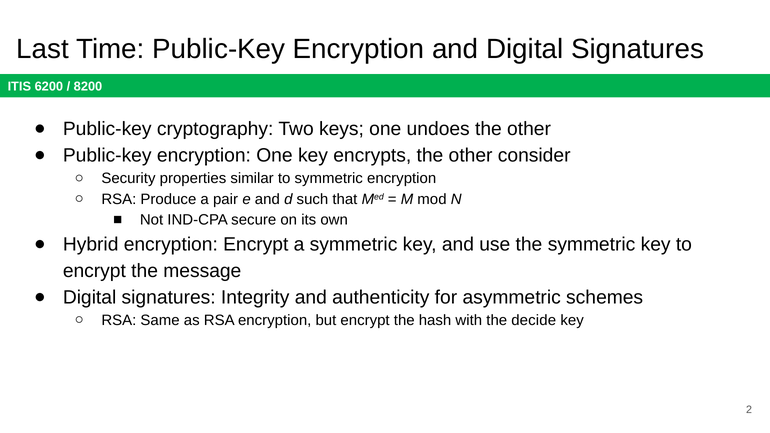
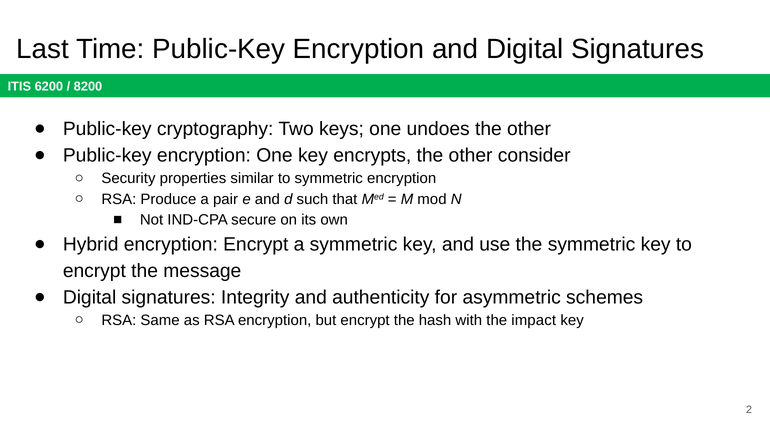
decide: decide -> impact (534, 320)
